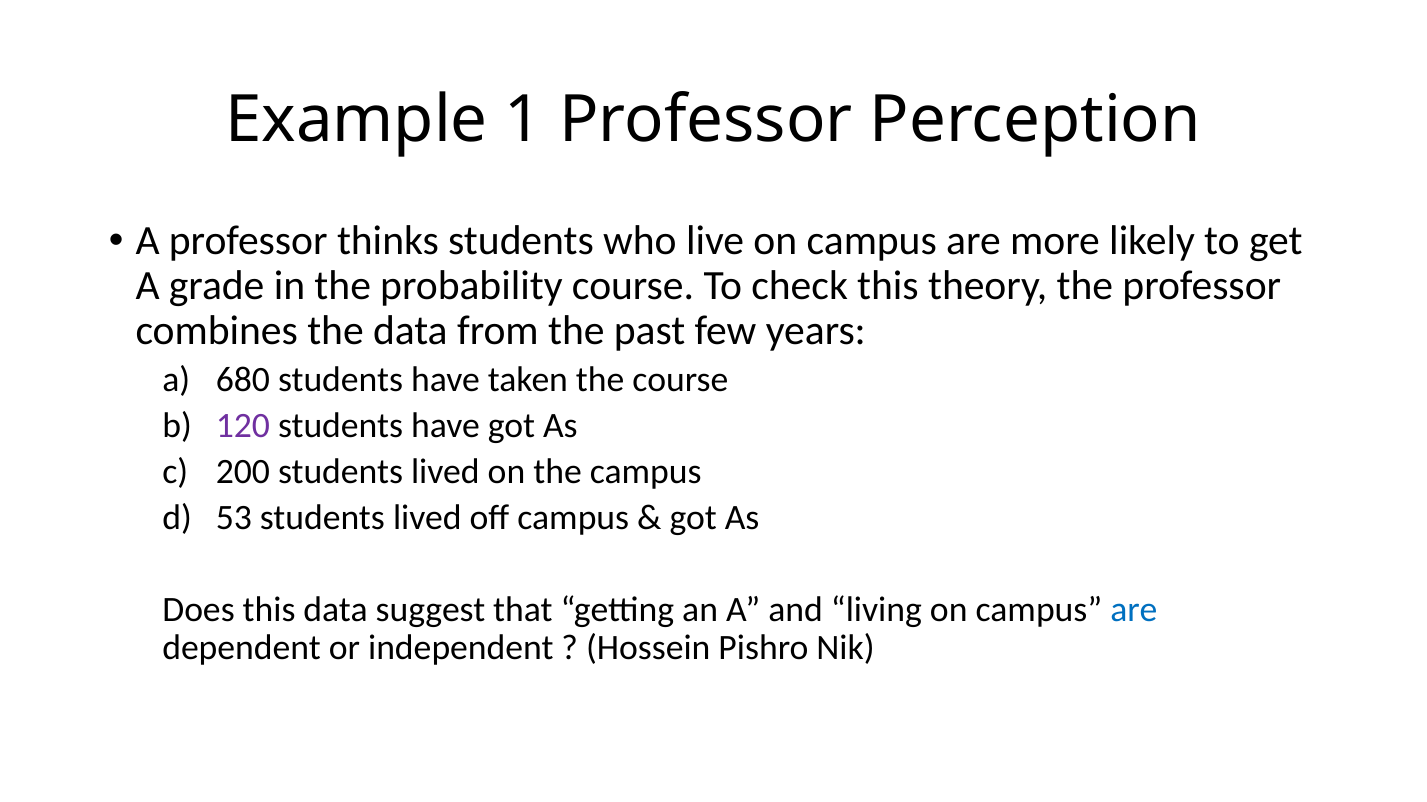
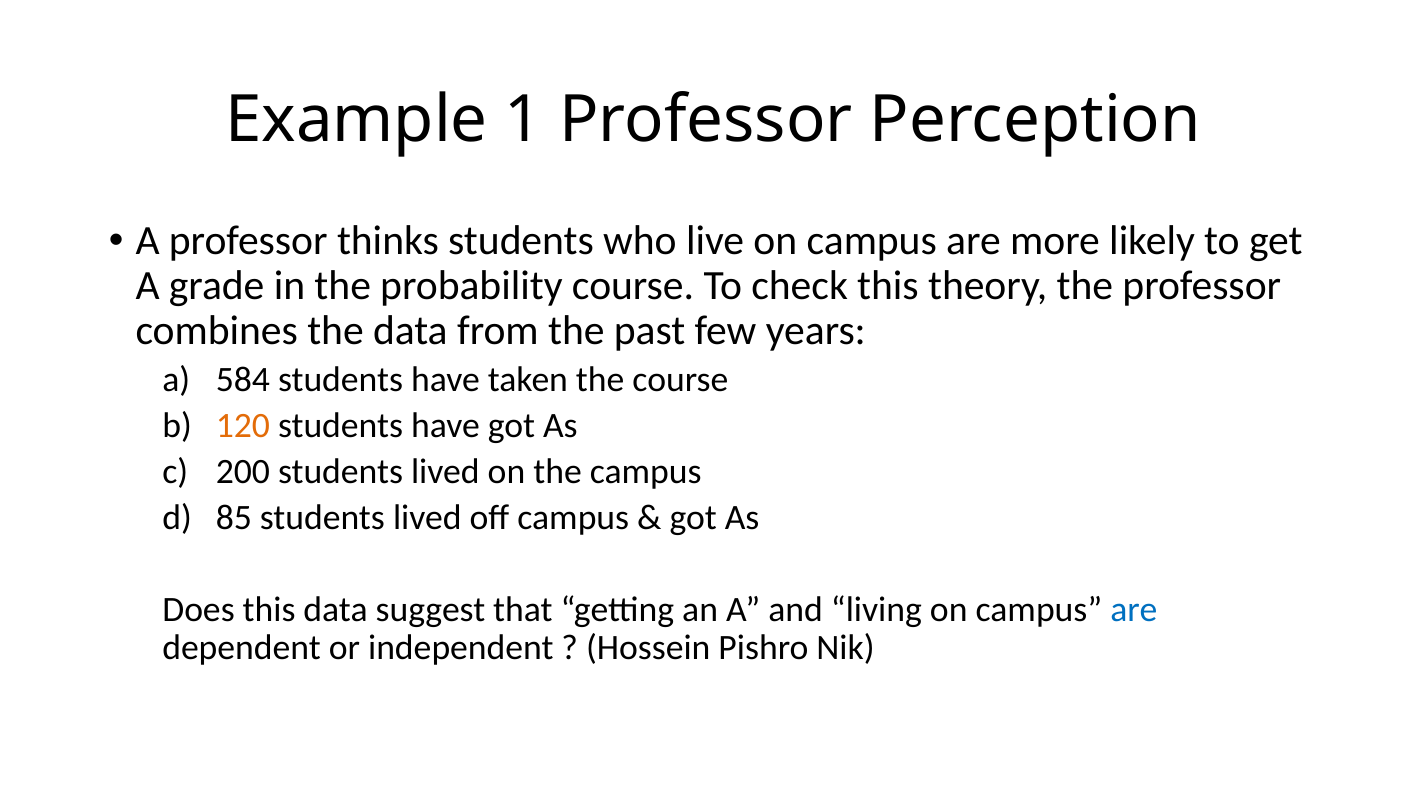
680: 680 -> 584 (243, 380)
120 colour: purple -> orange (243, 426)
53: 53 -> 85 (234, 518)
